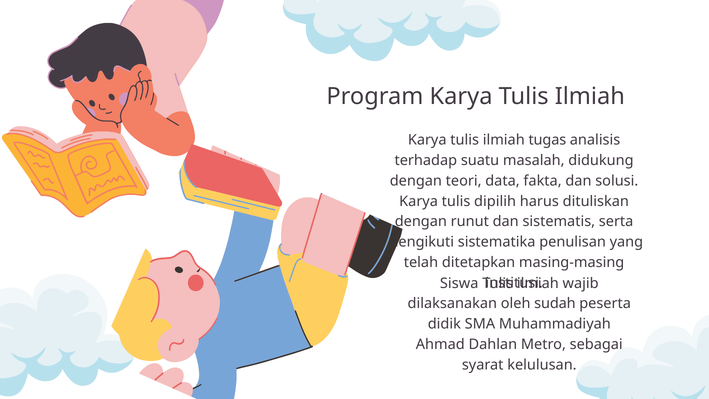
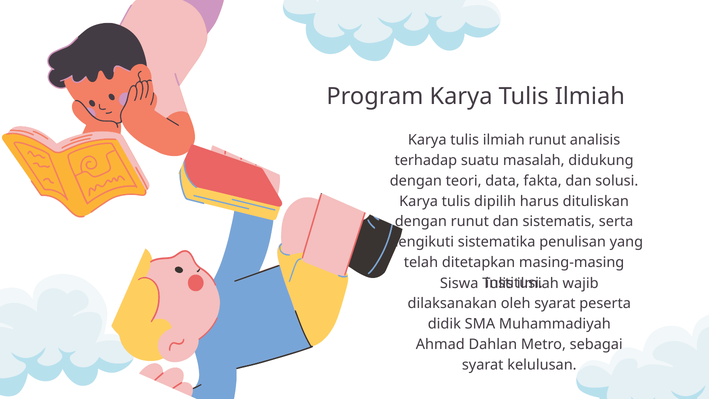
ilmiah tugas: tugas -> runut (547, 140)
oleh sudah: sudah -> syarat (555, 303)
